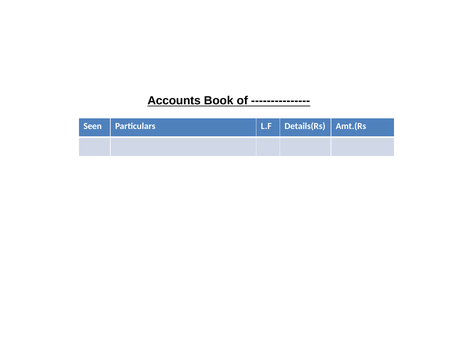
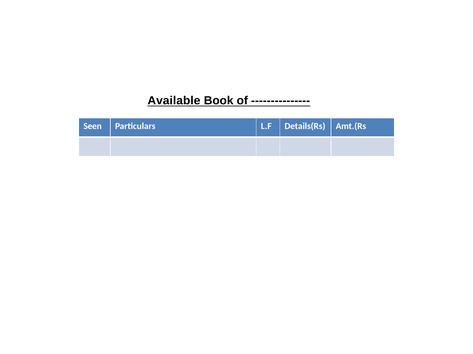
Accounts: Accounts -> Available (174, 101)
